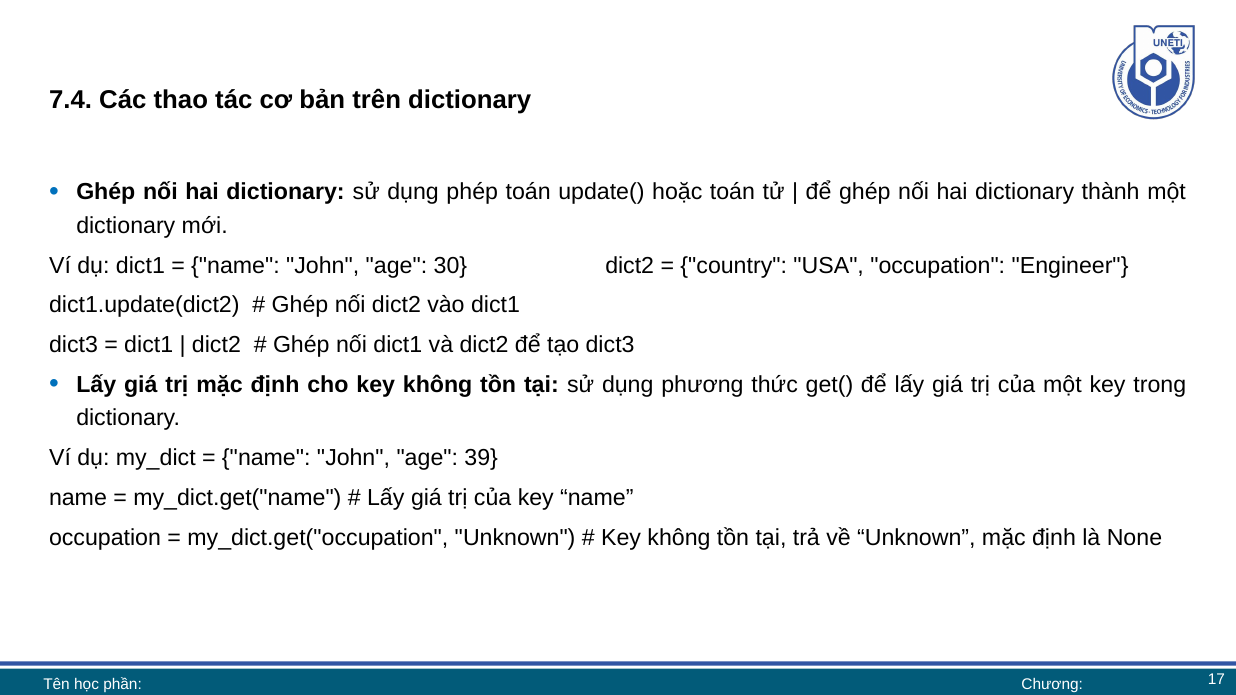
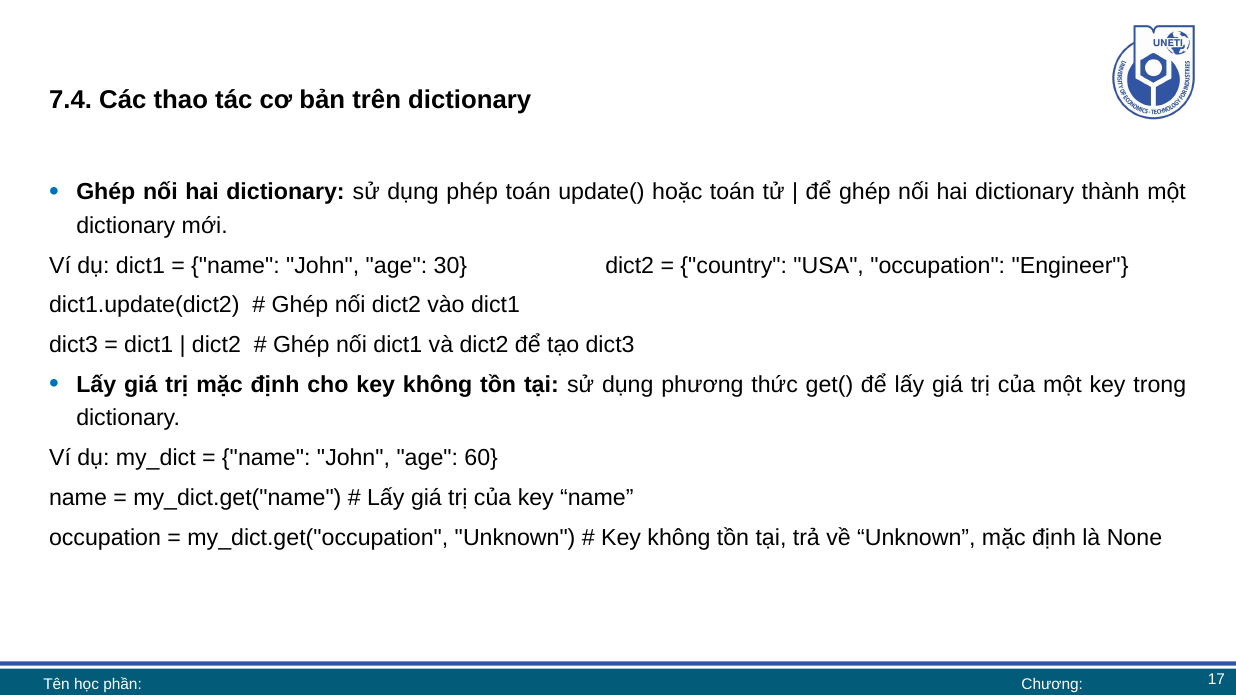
39: 39 -> 60 (481, 458)
